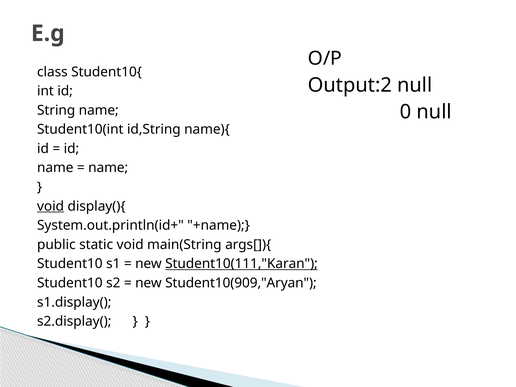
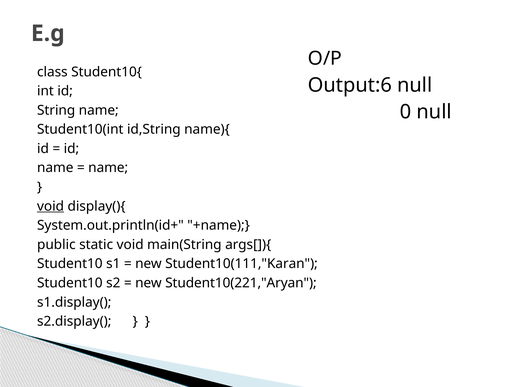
Output:2: Output:2 -> Output:6 (350, 85)
Student10(111,"Karan underline: present -> none (241, 264)
Student10(909,"Aryan: Student10(909,"Aryan -> Student10(221,"Aryan (241, 283)
